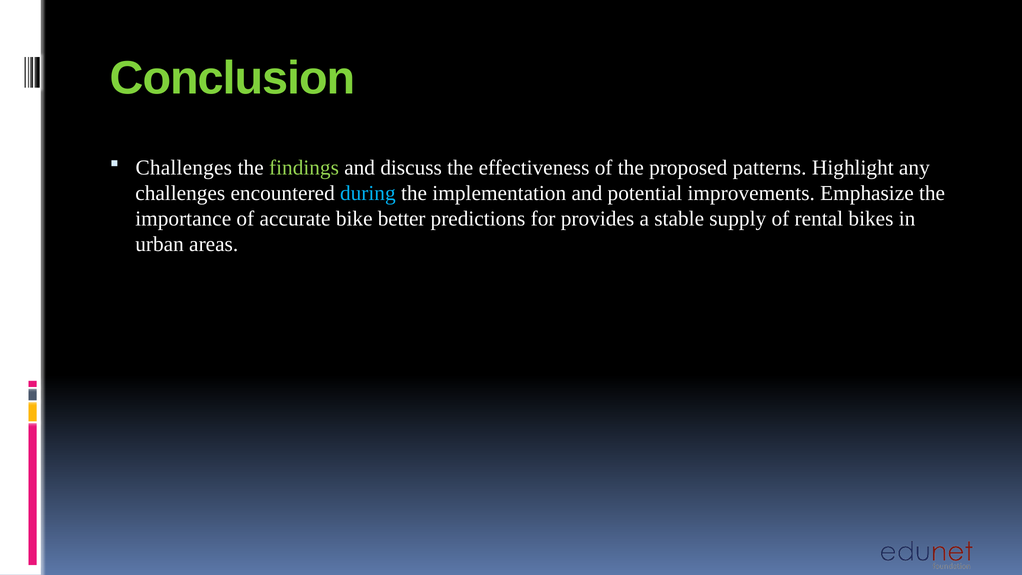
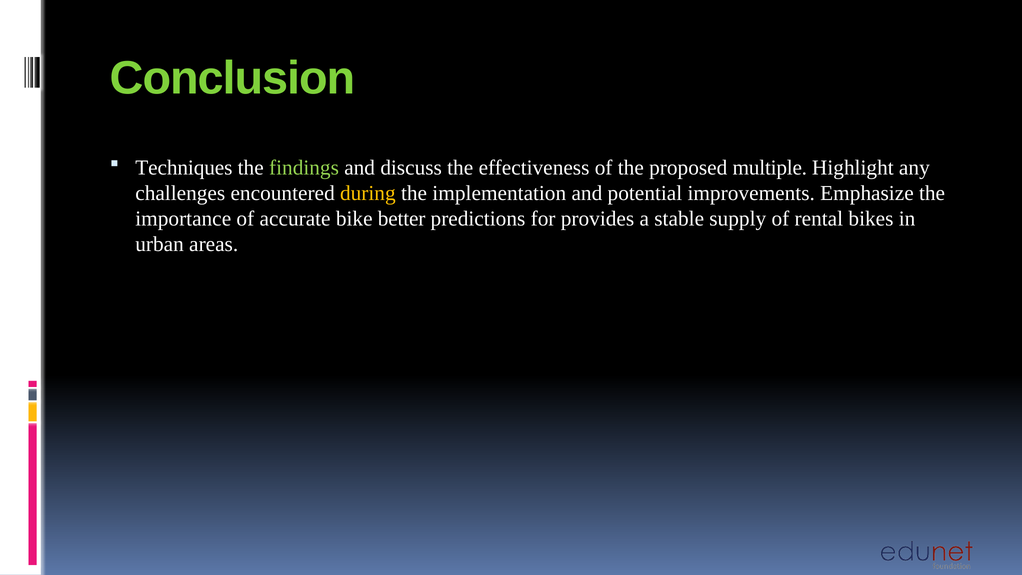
Challenges: Challenges -> Techniques (184, 168)
patterns: patterns -> multiple (770, 168)
during colour: light blue -> yellow (368, 193)
